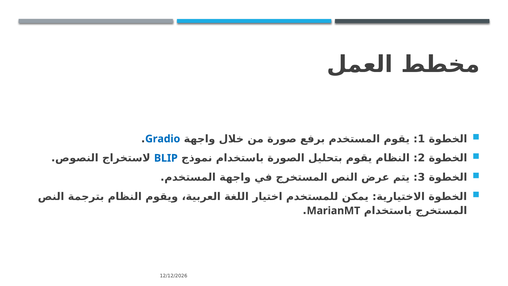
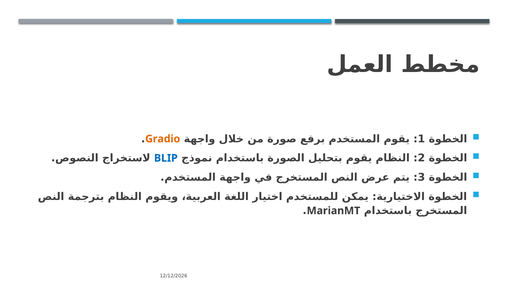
Gradio colour: blue -> orange (163, 139)
